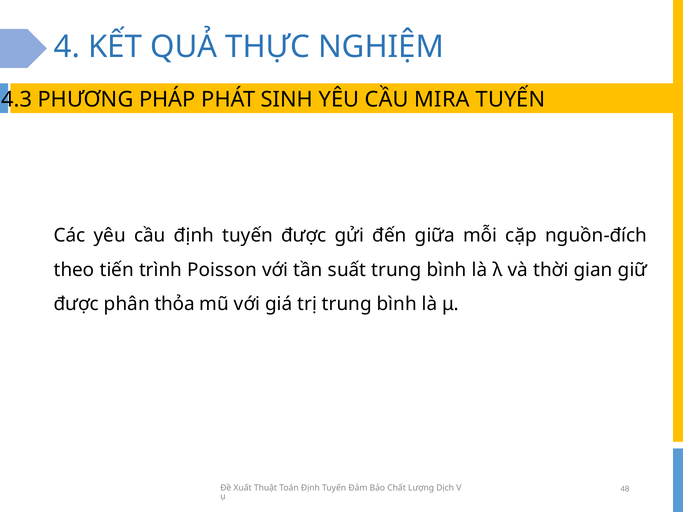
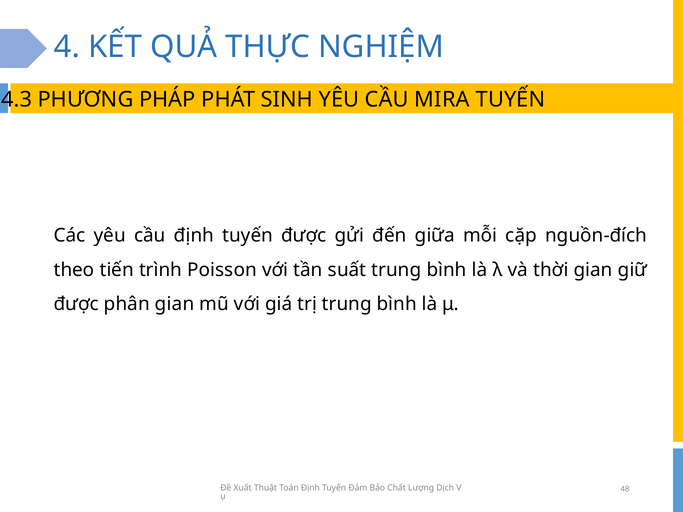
phân thỏa: thỏa -> gian (175, 304)
